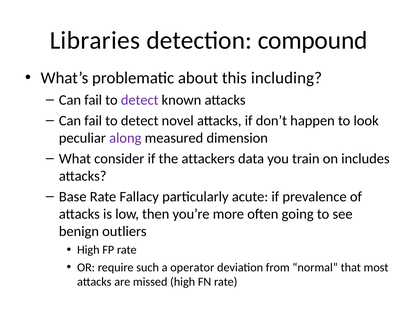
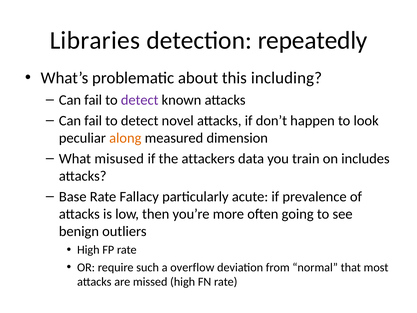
compound: compound -> repeatedly (313, 40)
along colour: purple -> orange (125, 138)
consider: consider -> misused (119, 158)
operator: operator -> overflow (192, 267)
